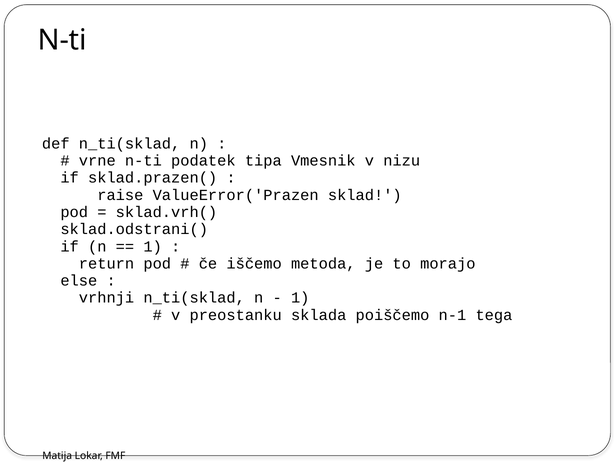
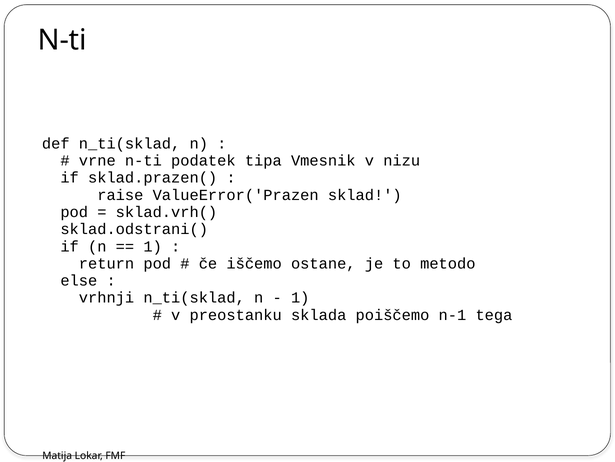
metoda: metoda -> ostane (323, 263)
morajo: morajo -> metodo (448, 263)
